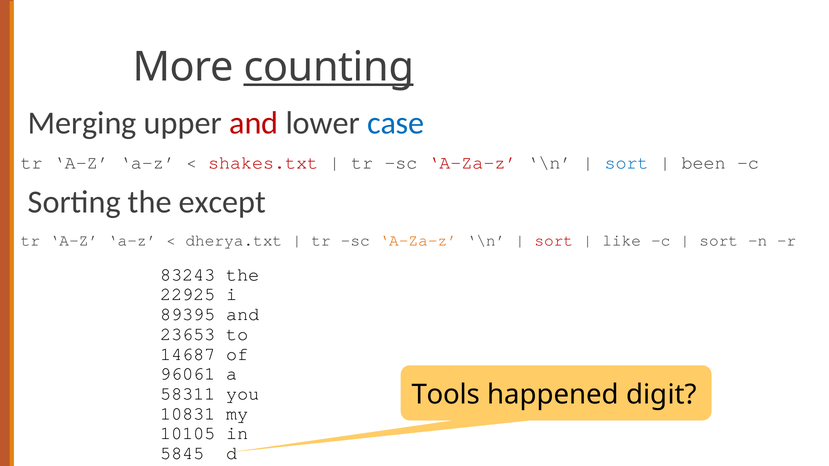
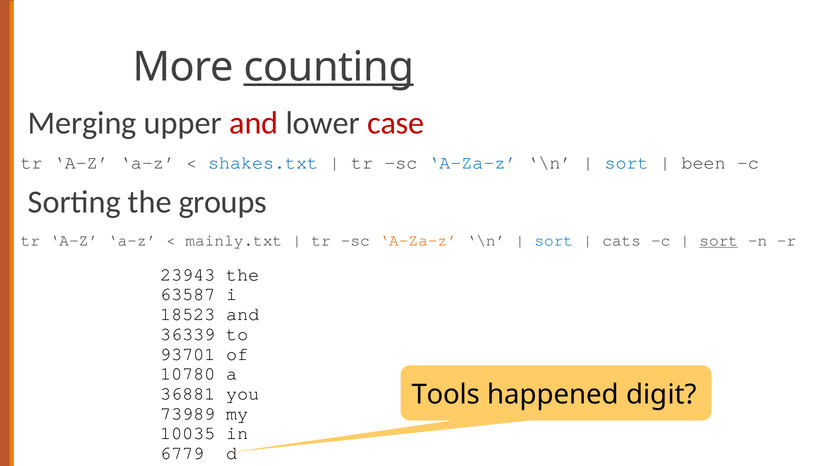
case colour: blue -> red (396, 123)
shakes.txt colour: red -> blue (263, 163)
A-Za-z colour: red -> blue (472, 163)
except: except -> groups (223, 202)
dherya.txt: dherya.txt -> mainly.txt (234, 241)
sort colour: red -> blue (554, 241)
like: like -> cats (622, 241)
sort underline: none -> present (719, 241)
83243: 83243 -> 23943 (188, 275)
22925: 22925 -> 63587 (188, 295)
89395: 89395 -> 18523 (188, 314)
23653: 23653 -> 36339 (188, 334)
14687: 14687 -> 93701 (188, 354)
96061: 96061 -> 10780 (188, 374)
58311: 58311 -> 36881 (188, 394)
10831: 10831 -> 73989 (188, 414)
10105: 10105 -> 10035 (188, 434)
5845: 5845 -> 6779 (182, 454)
